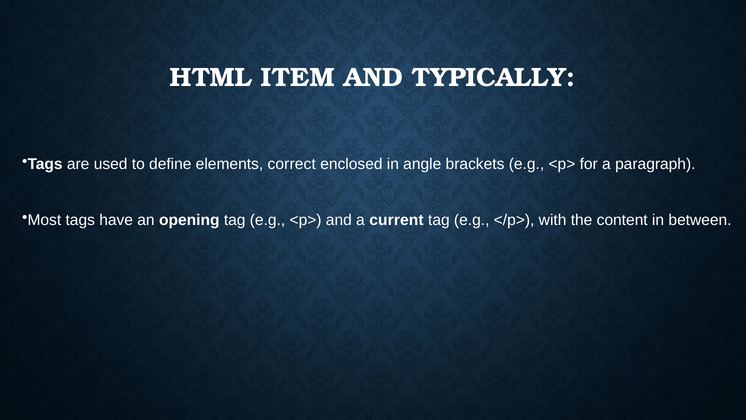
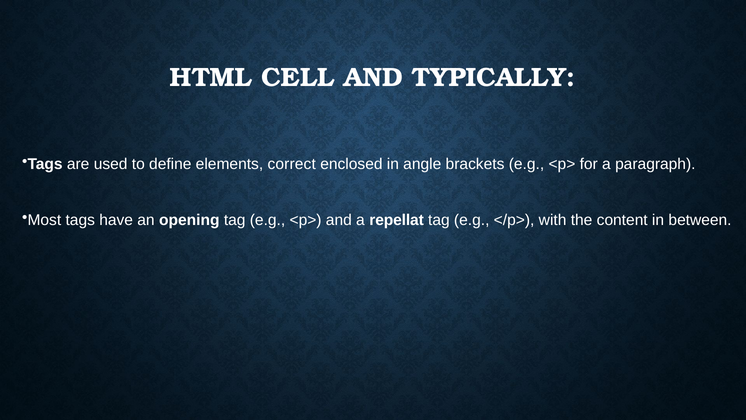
ITEM: ITEM -> CELL (298, 78)
current: current -> repellat (397, 220)
